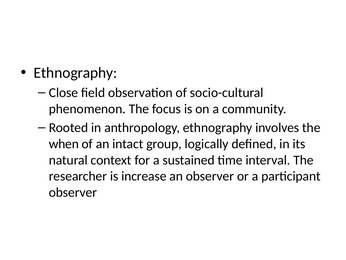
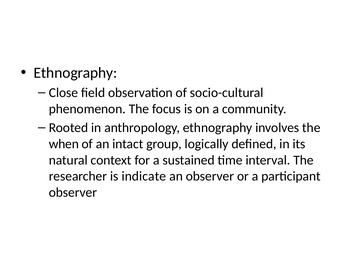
increase: increase -> indicate (144, 176)
